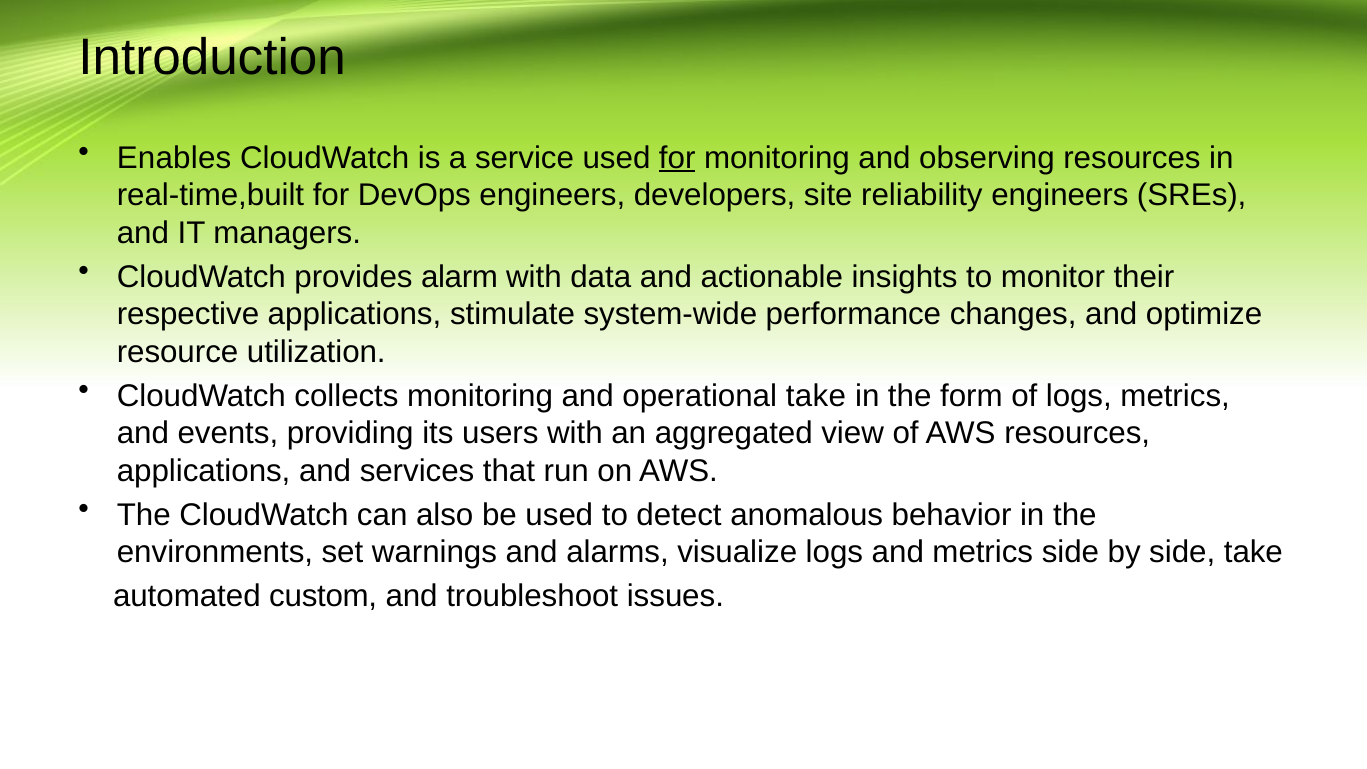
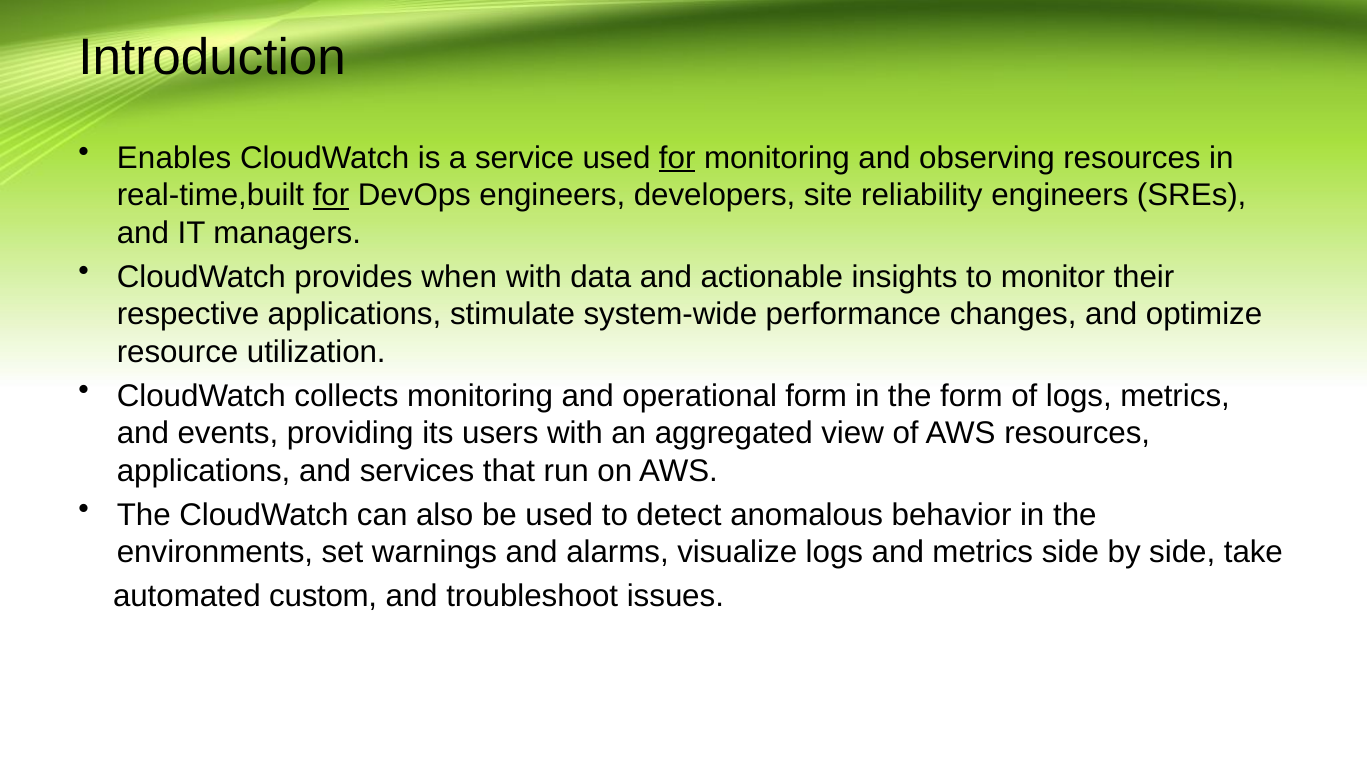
for underline: none -> present (331, 195)
alarm: alarm -> when (459, 277)
operational take: take -> form (816, 396)
